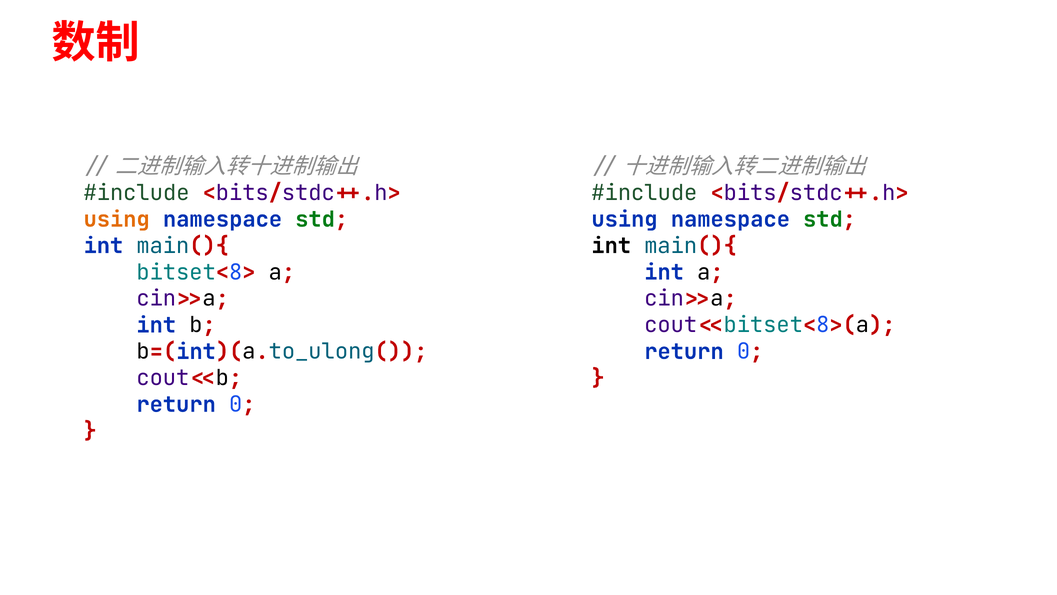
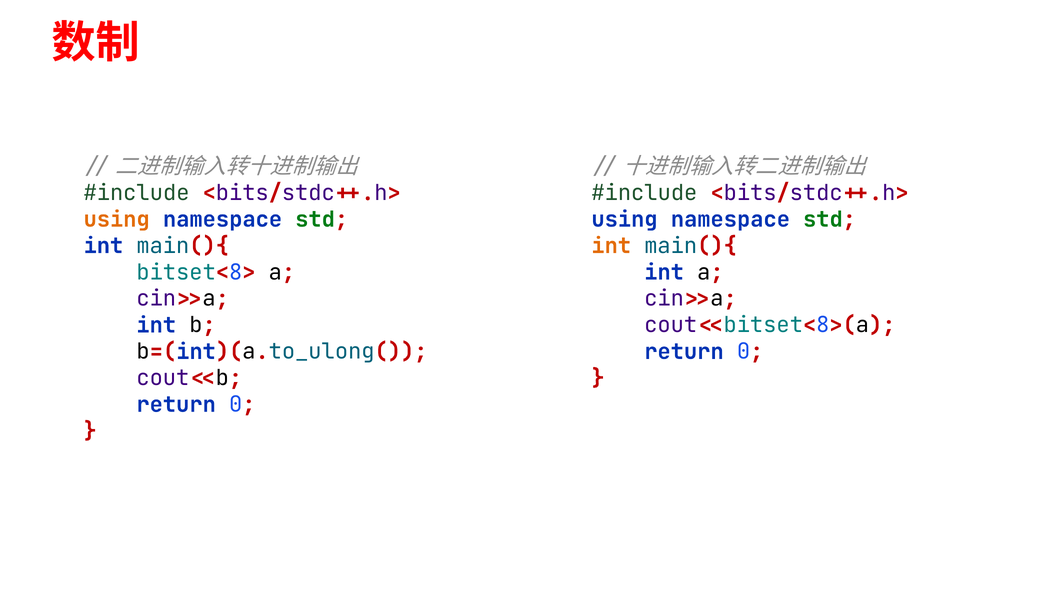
int colour: black -> orange (611, 246)
